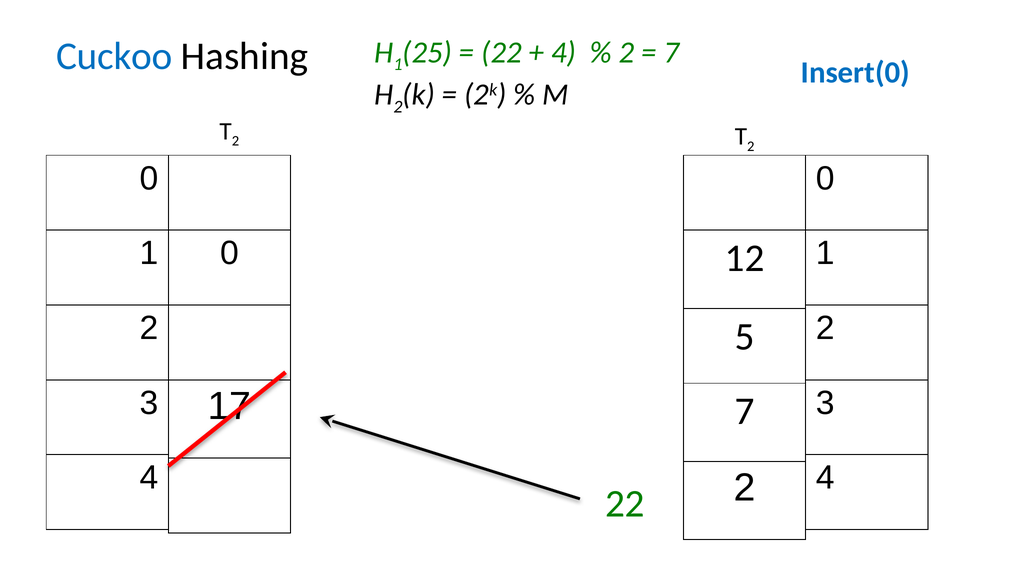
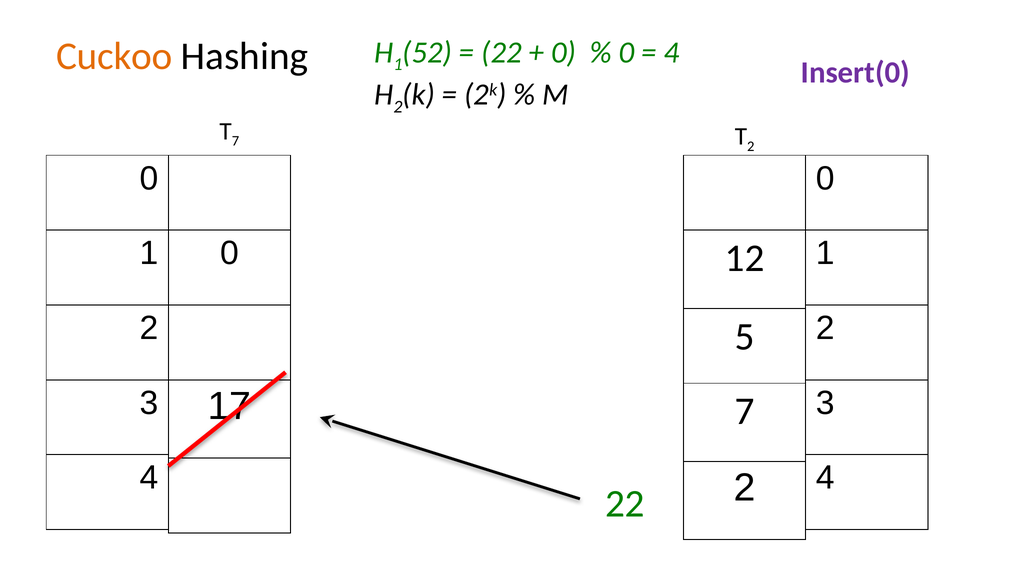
25: 25 -> 52 (427, 53)
4: 4 -> 0 (564, 53)
2: 2 -> 0 (627, 53)
7: 7 -> 4 (671, 53)
Cuckoo colour: blue -> orange (114, 56)
Insert(0 colour: blue -> purple (855, 72)
2: 2 -> 7 (236, 141)
